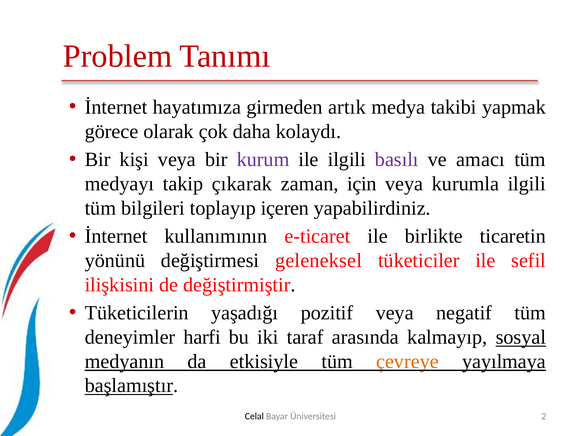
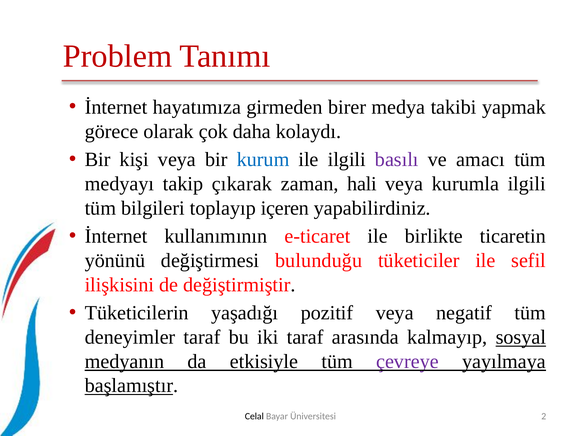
artık: artık -> birer (347, 107)
kurum colour: purple -> blue (263, 159)
için: için -> hali (362, 184)
geleneksel: geleneksel -> bulunduğu (319, 260)
deneyimler harfi: harfi -> taraf (202, 337)
çevreye colour: orange -> purple (407, 361)
